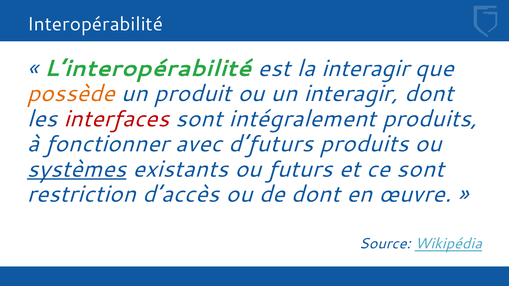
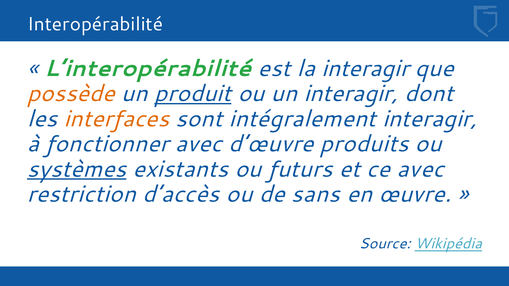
produit underline: none -> present (193, 94)
interfaces colour: red -> orange (116, 119)
intégralement produits: produits -> interagir (430, 119)
d’futurs: d’futurs -> d’œuvre (271, 144)
ce sont: sont -> avec (420, 169)
de dont: dont -> sans (316, 194)
